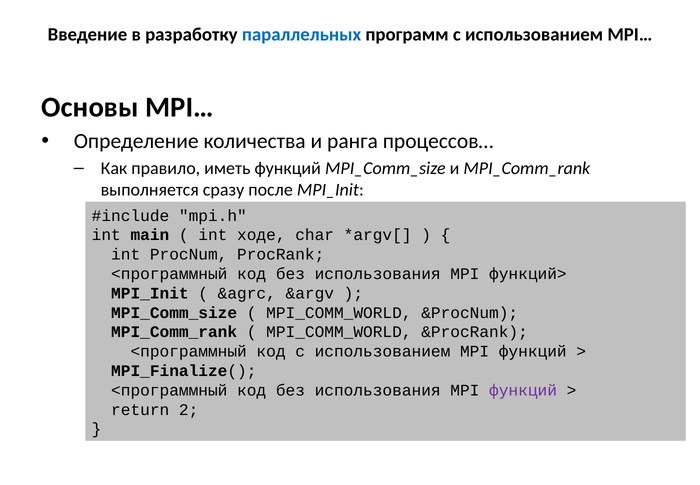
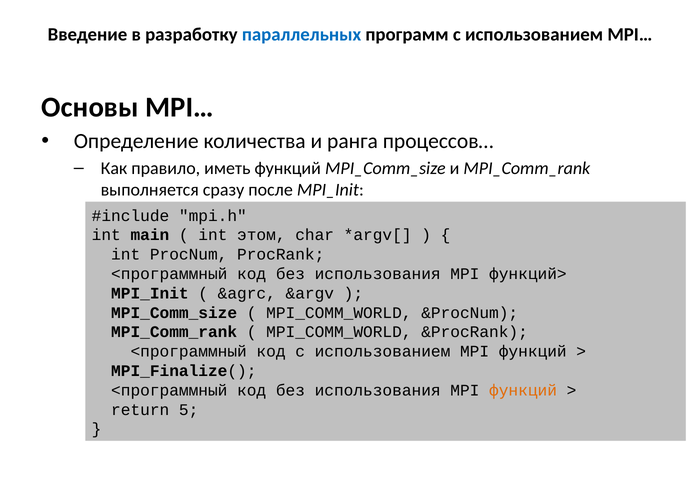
ходе: ходе -> этом (261, 235)
функций colour: purple -> orange (523, 390)
2: 2 -> 5 (189, 409)
